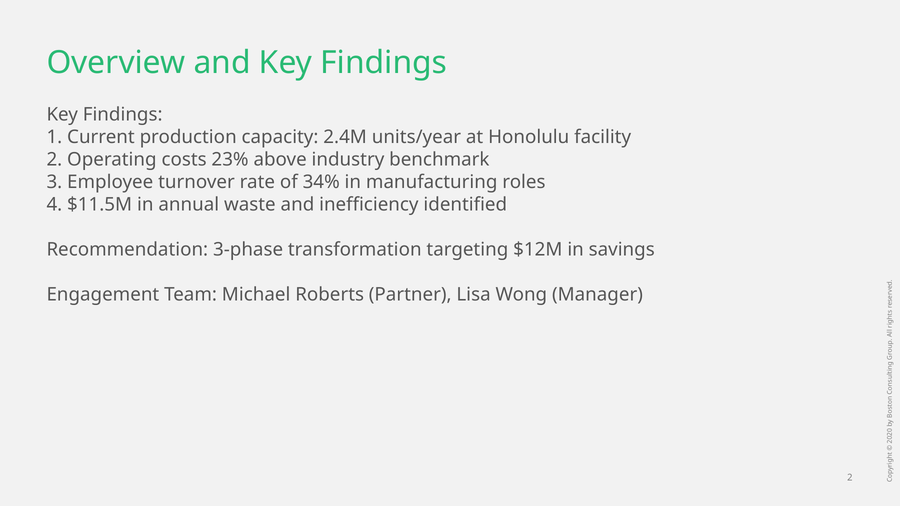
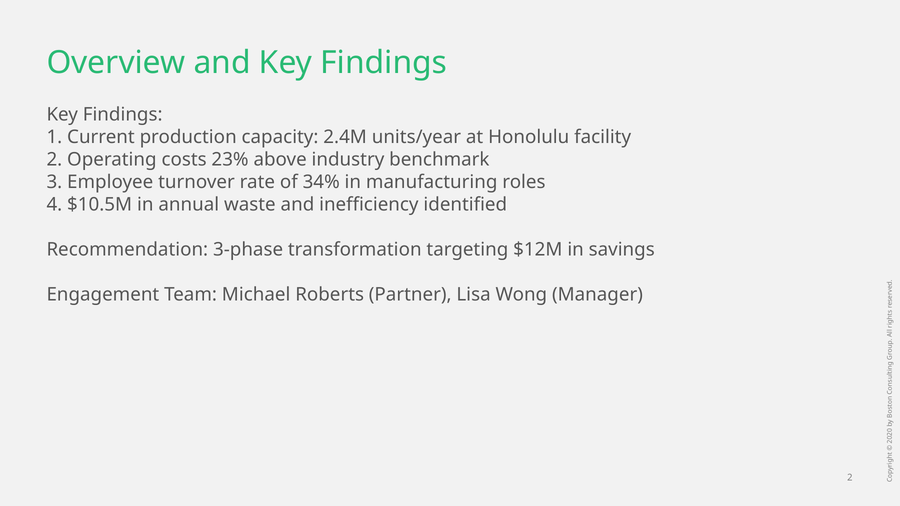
$11.5M: $11.5M -> $10.5M (100, 205)
